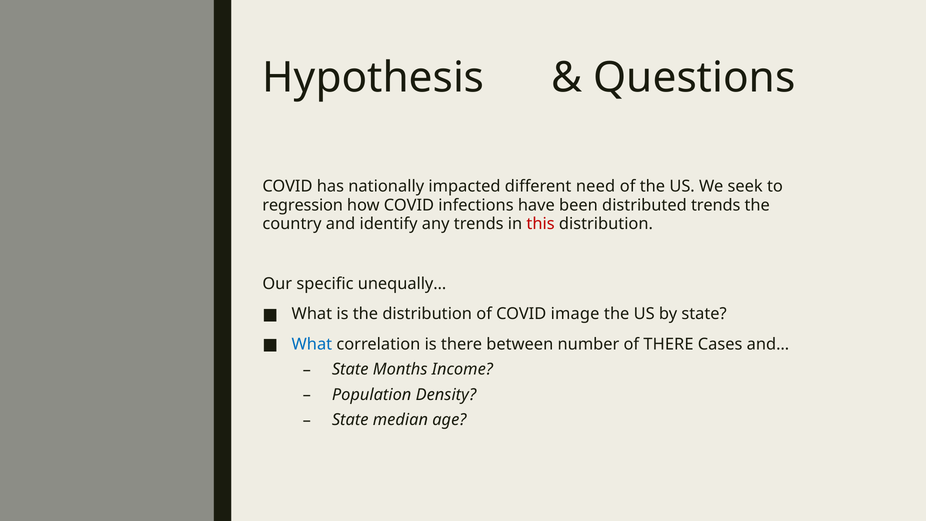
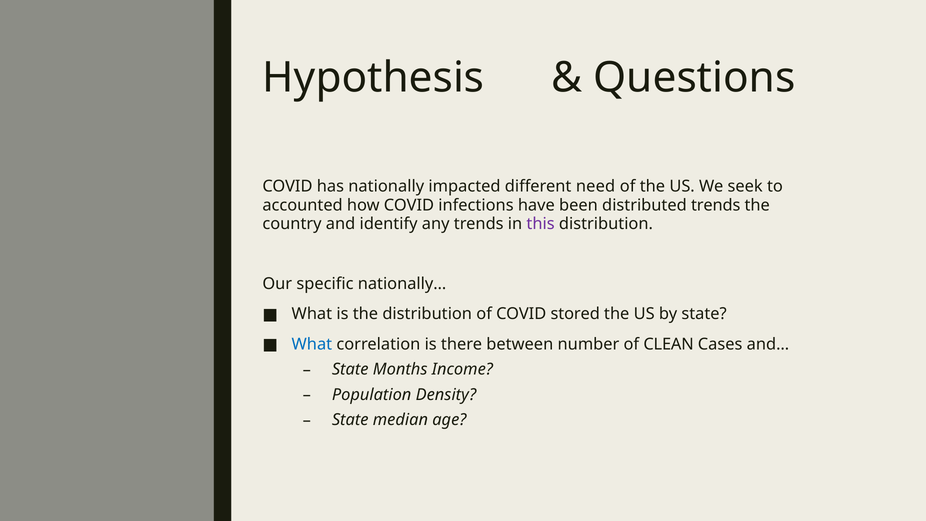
regression: regression -> accounted (303, 205)
this colour: red -> purple (541, 224)
unequally…: unequally… -> nationally… (402, 284)
image: image -> stored (575, 314)
of THERE: THERE -> CLEAN (669, 344)
